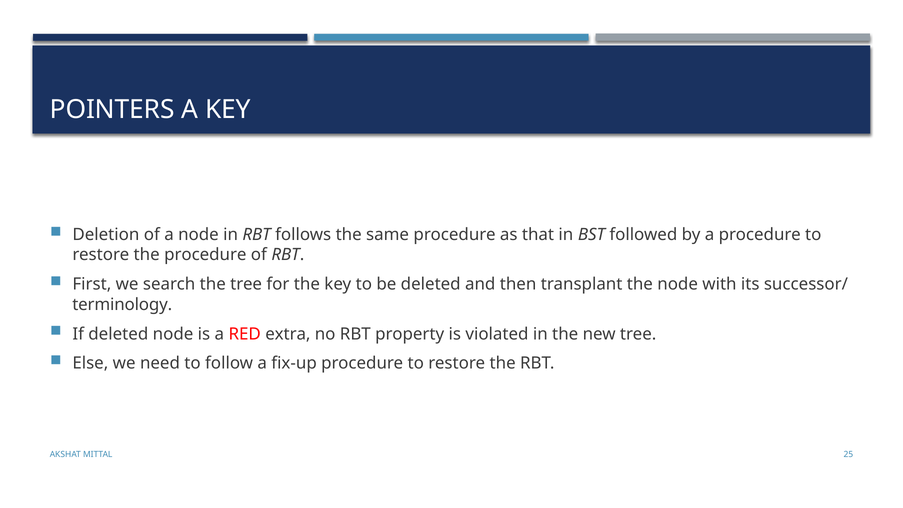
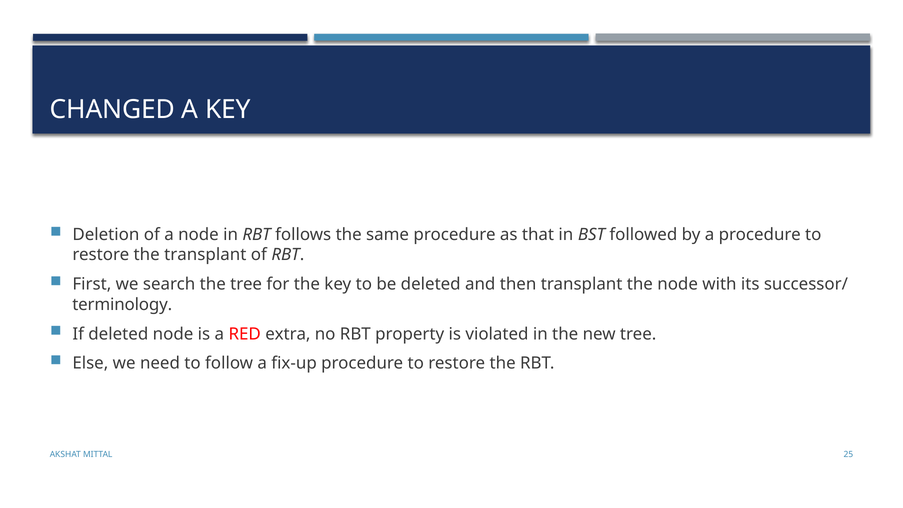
POINTERS: POINTERS -> CHANGED (112, 110)
the procedure: procedure -> transplant (205, 255)
